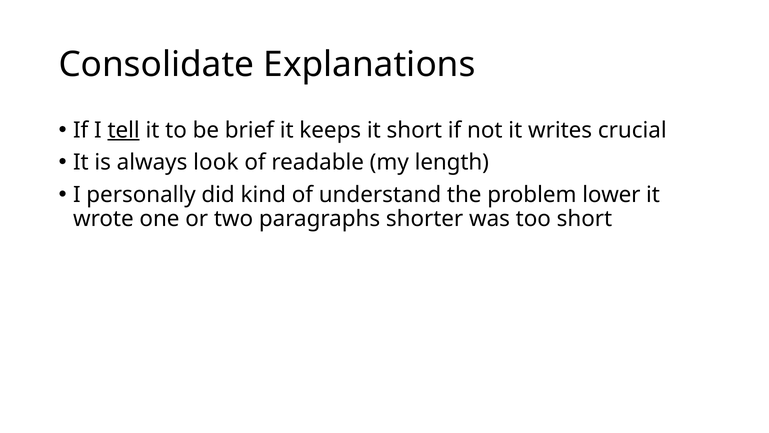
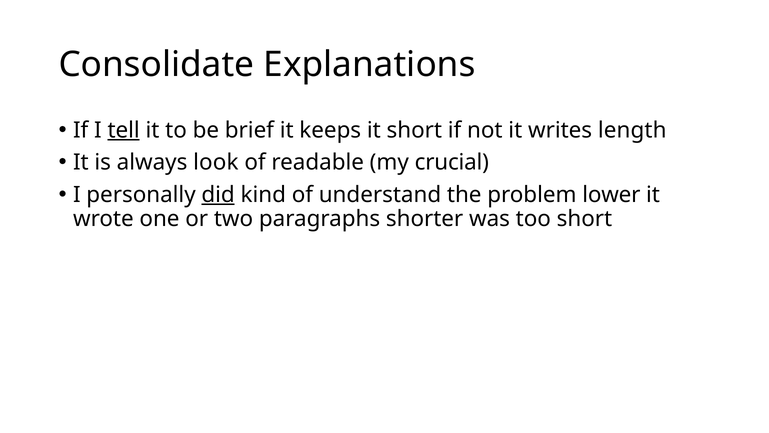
crucial: crucial -> length (632, 130)
length: length -> crucial (452, 162)
did underline: none -> present (218, 195)
